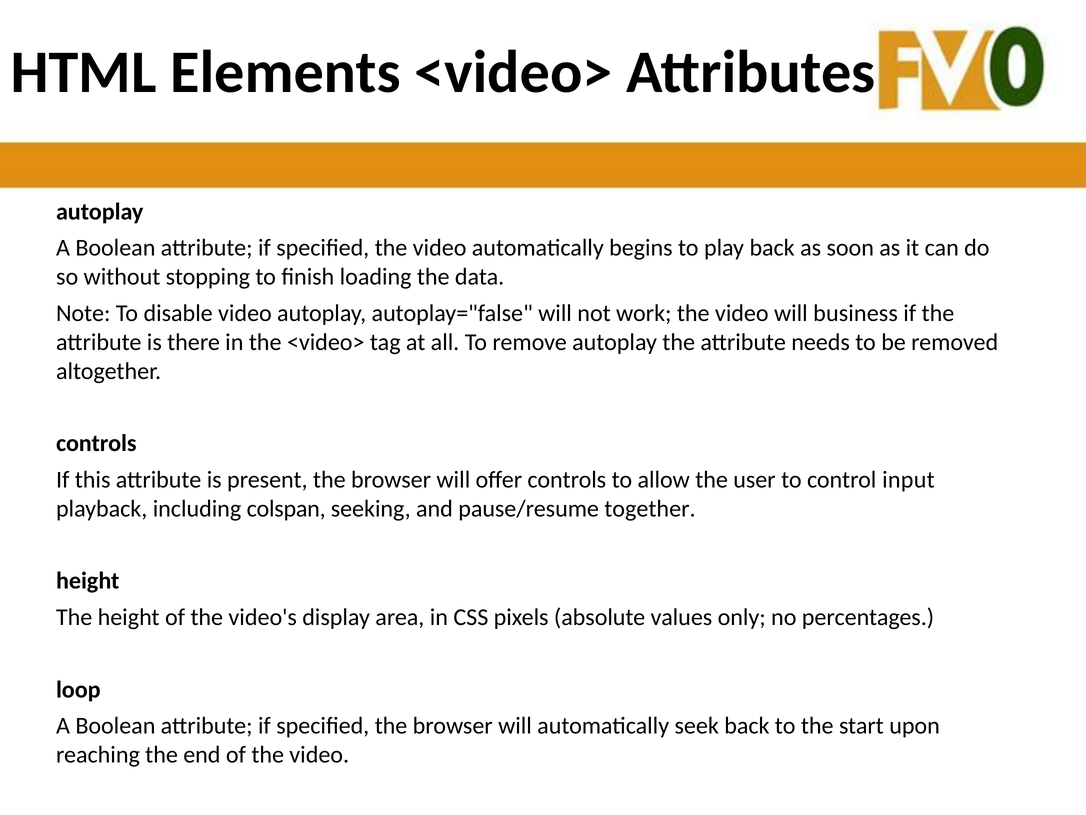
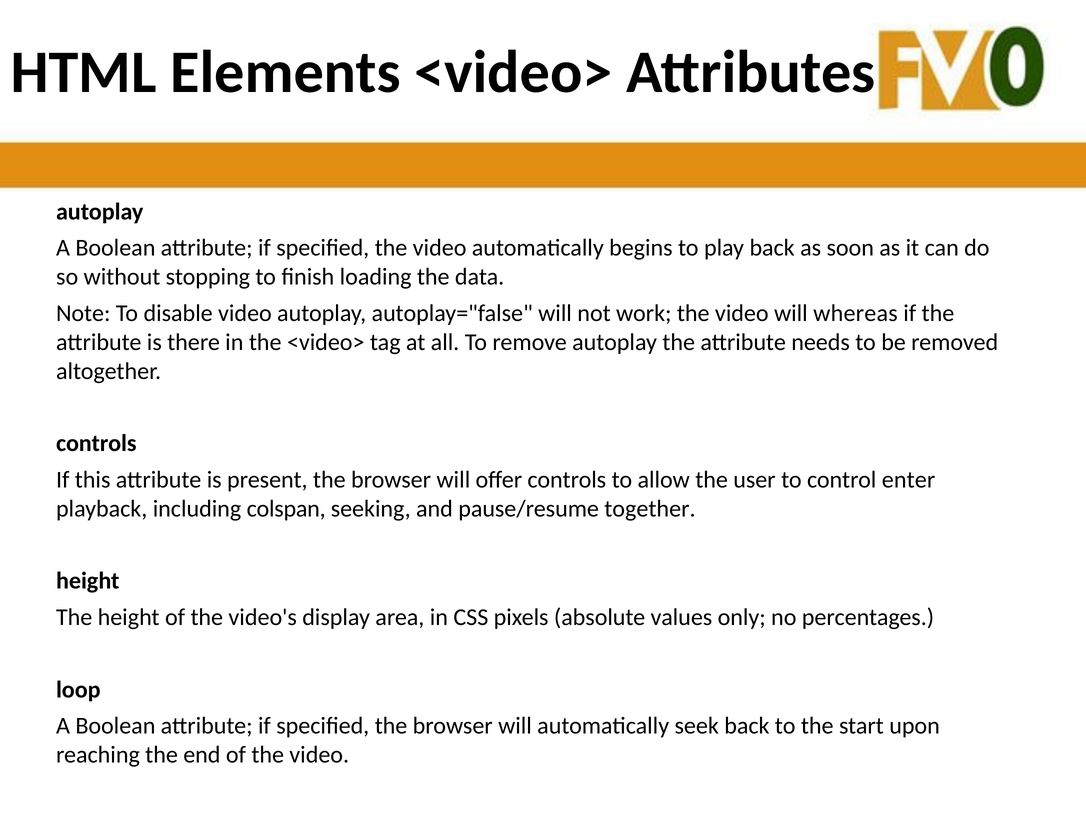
business: business -> whereas (855, 313)
input: input -> enter (909, 479)
